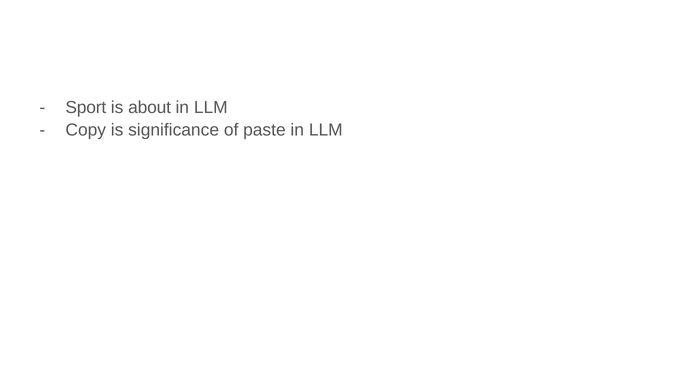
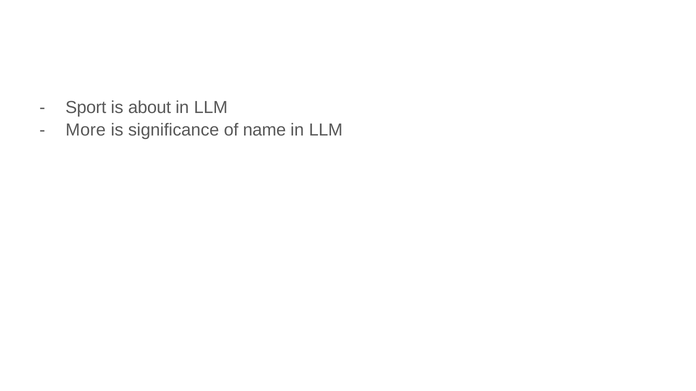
Copy: Copy -> More (86, 130)
paste: paste -> name (264, 130)
